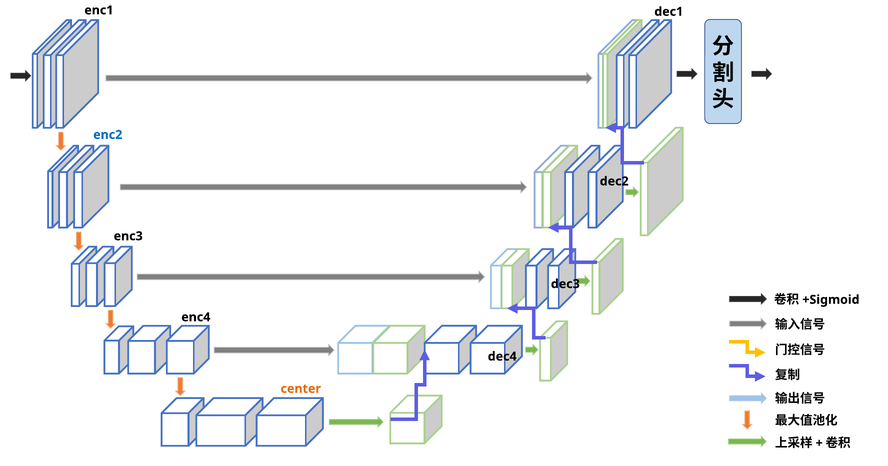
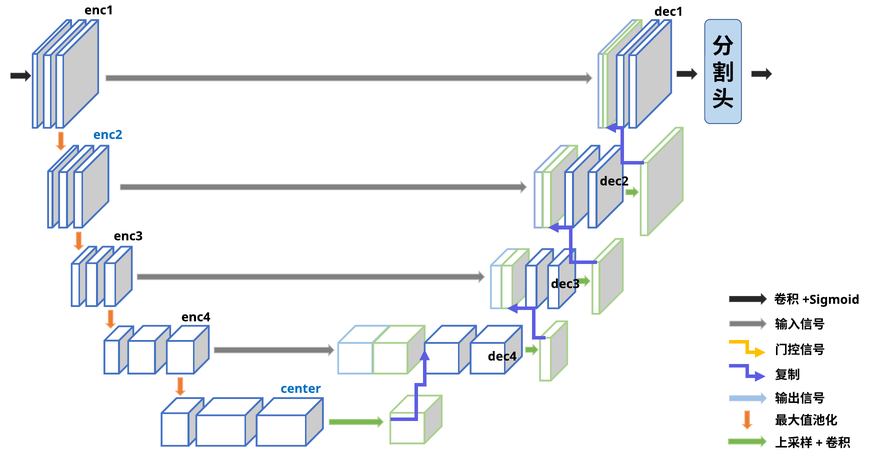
center colour: orange -> blue (301, 389)
